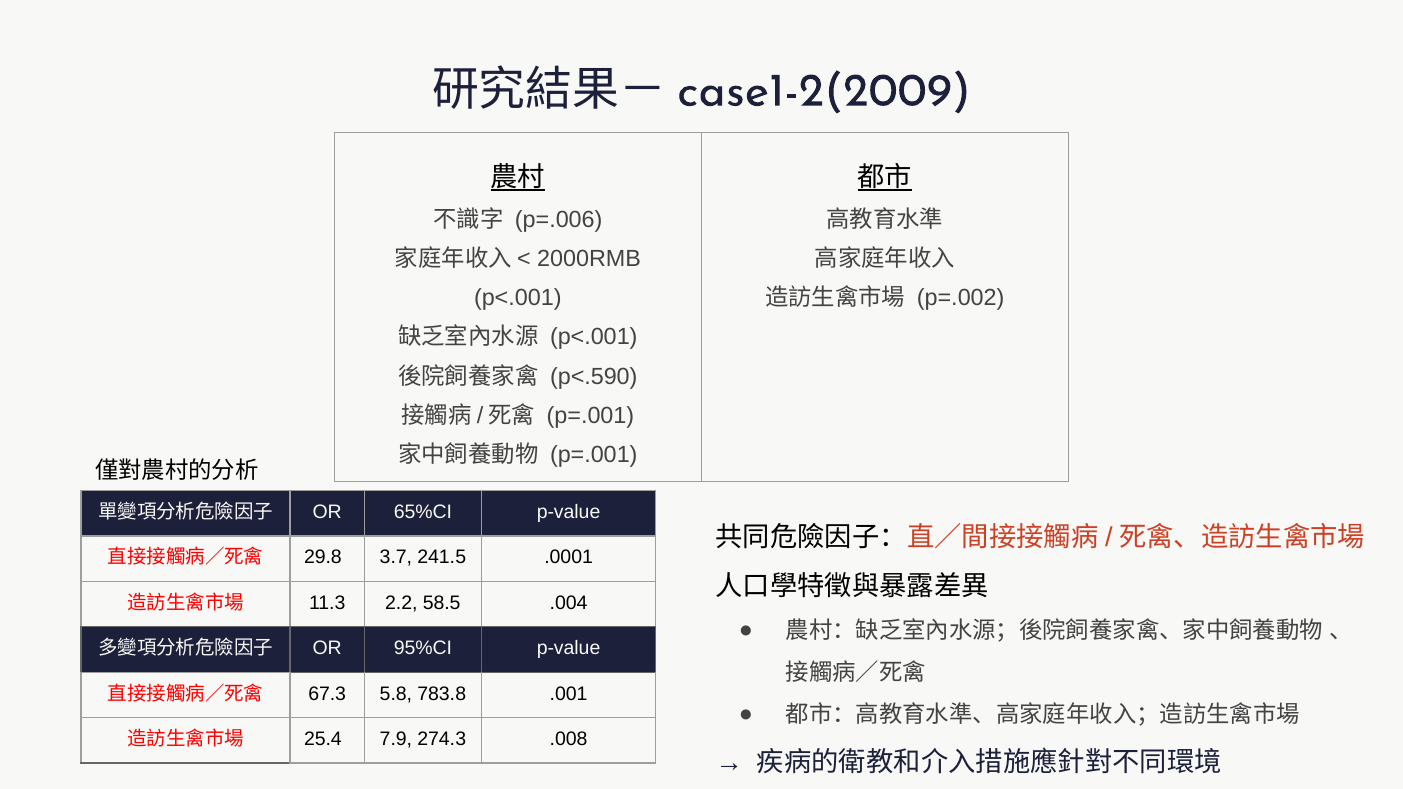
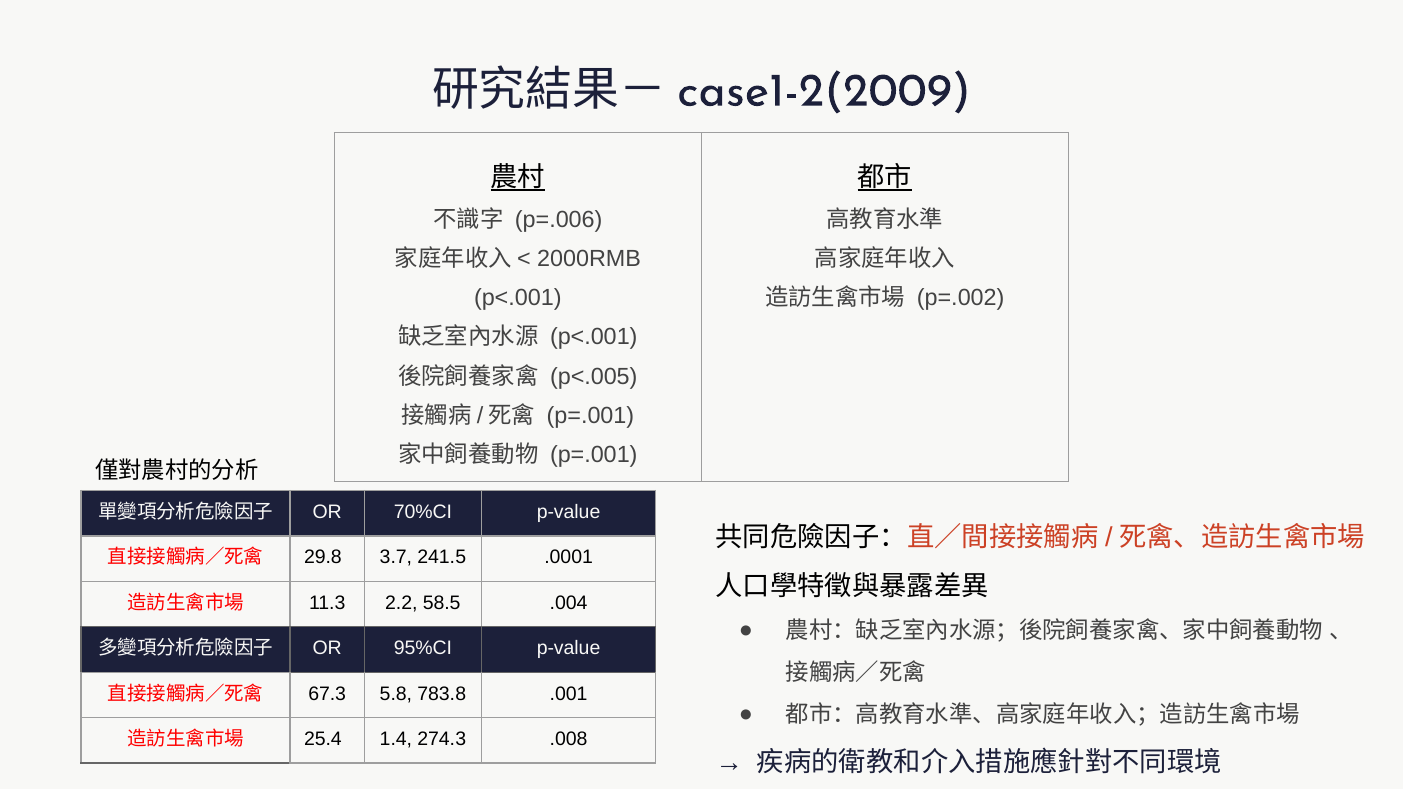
p<.590: p<.590 -> p<.005 (594, 376)
65%CI: 65%CI -> 70%CI (423, 512)
7.9: 7.9 -> 1.4 (396, 739)
